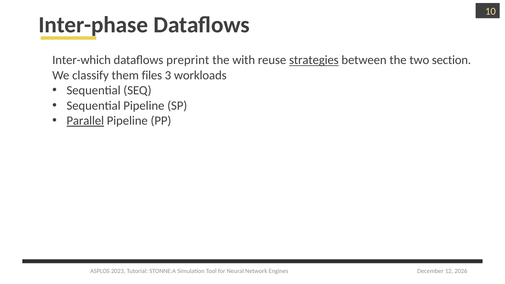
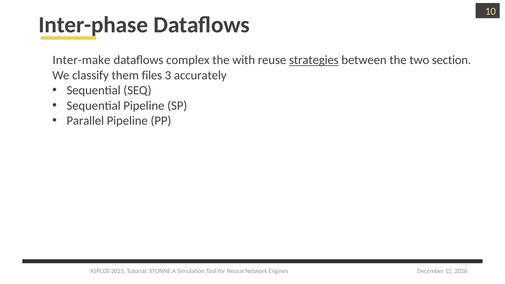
Inter-which: Inter-which -> Inter-make (81, 60)
preprint: preprint -> complex (188, 60)
workloads: workloads -> accurately (200, 75)
Parallel underline: present -> none (85, 121)
